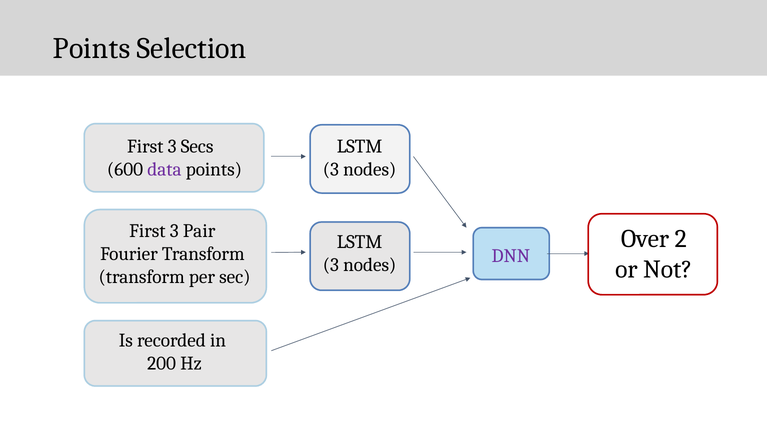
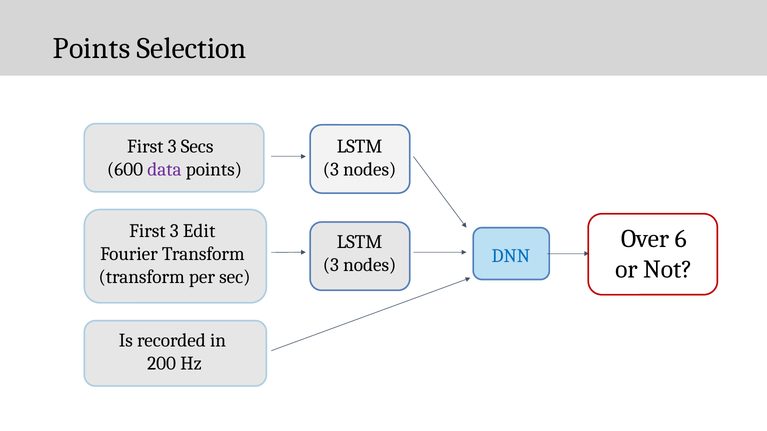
Pair: Pair -> Edit (199, 231)
2: 2 -> 6 (681, 239)
DNN colour: purple -> blue (511, 256)
